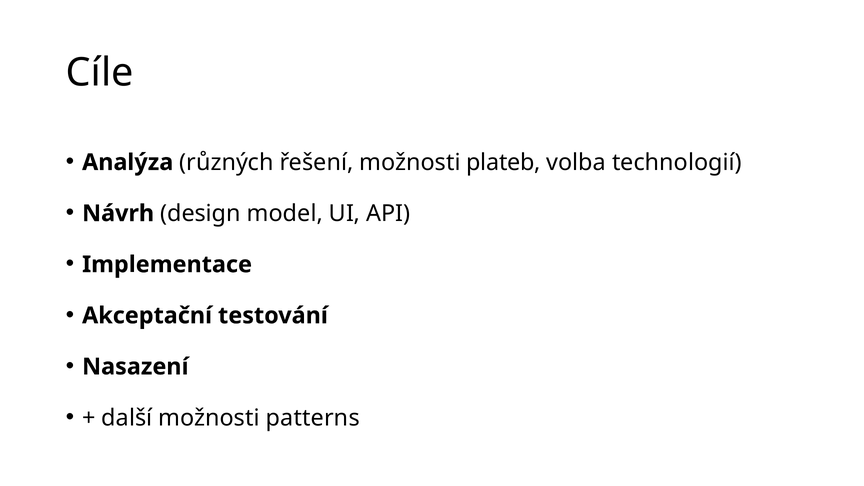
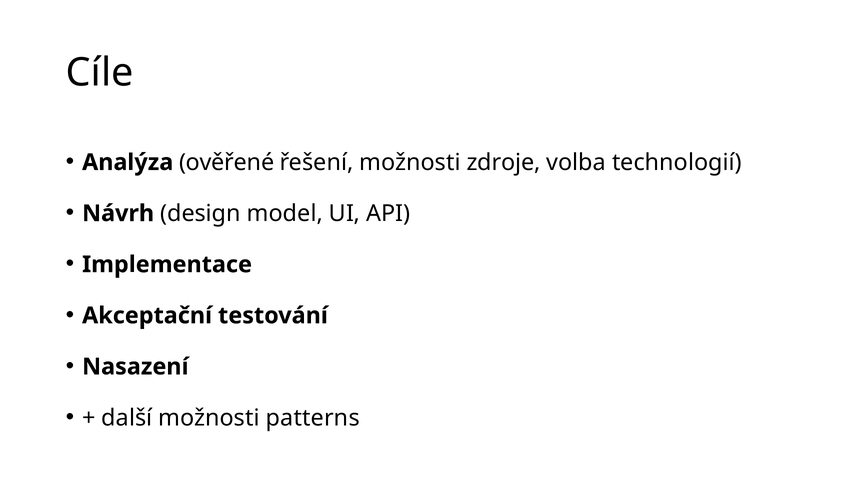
různých: různých -> ověřené (227, 162)
plateb: plateb -> zdroje (503, 162)
